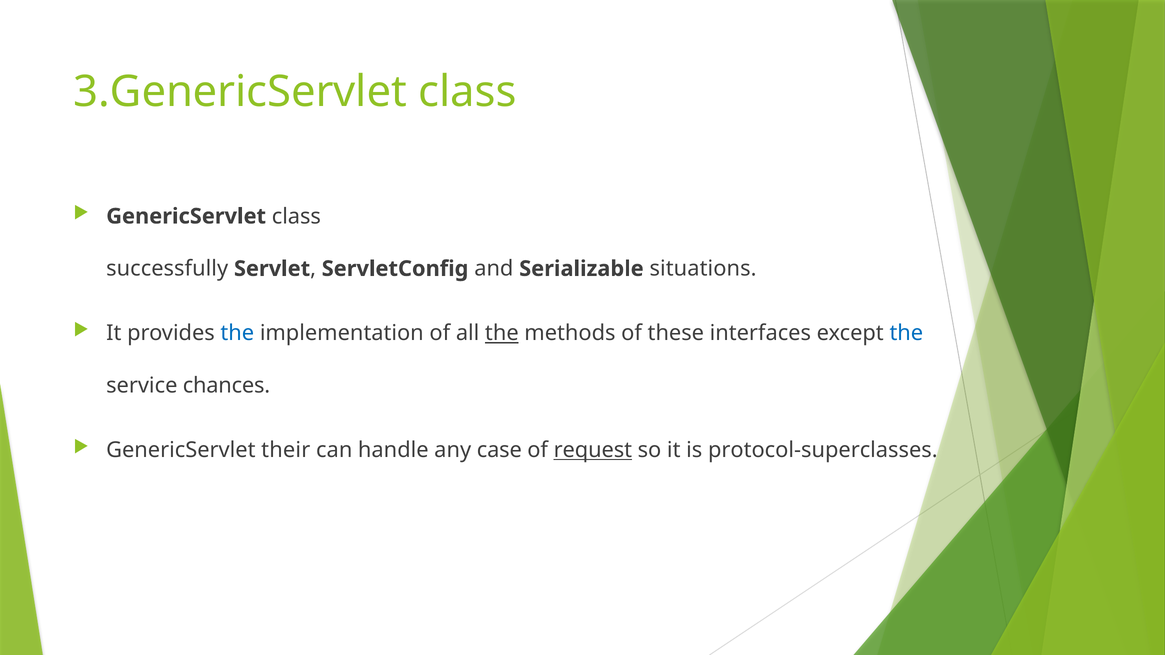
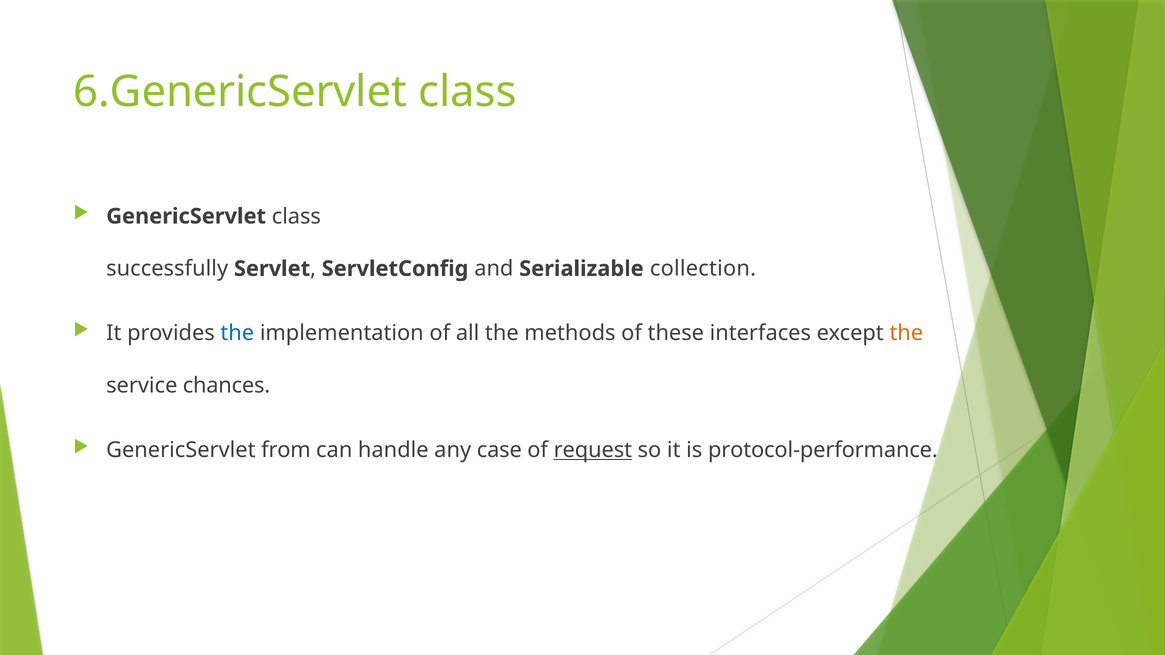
3.GenericServlet: 3.GenericServlet -> 6.GenericServlet (240, 92)
situations: situations -> collection (703, 269)
the underline: present -> none (502, 333)
the colour: blue -> orange (906, 333)
their: their -> from (286, 450)
protocol-superclasses: protocol-superclasses -> protocol-performance (823, 450)
